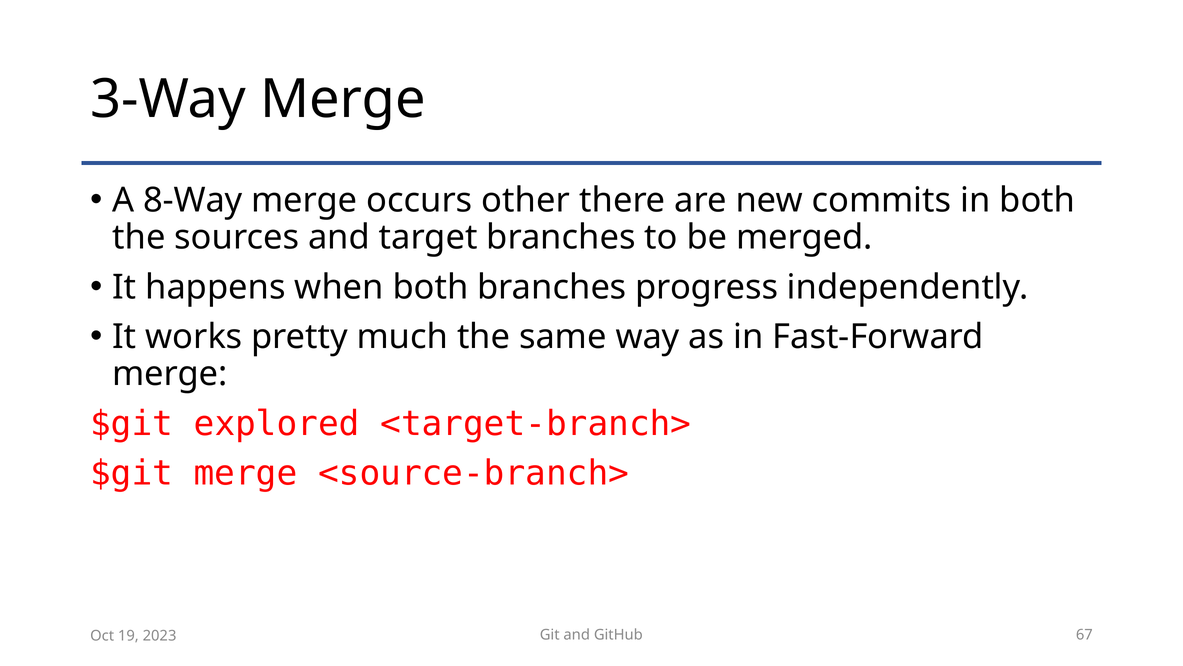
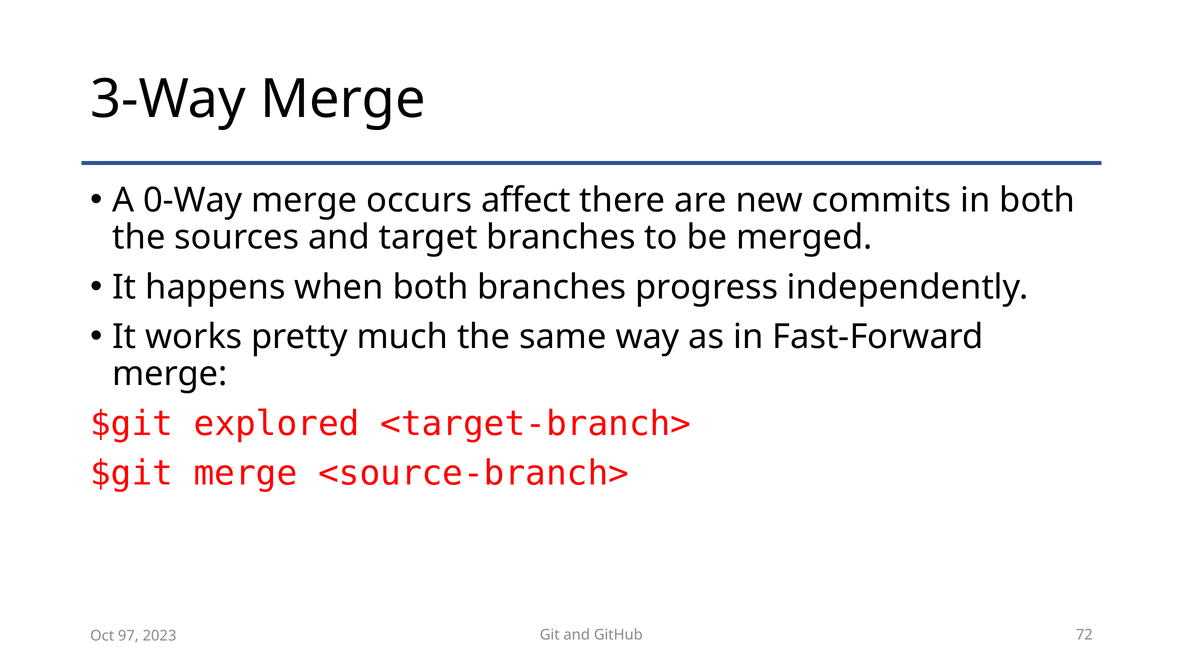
8-Way: 8-Way -> 0-Way (193, 200)
other: other -> affect (526, 200)
67: 67 -> 72 (1084, 634)
19: 19 -> 97 (128, 635)
